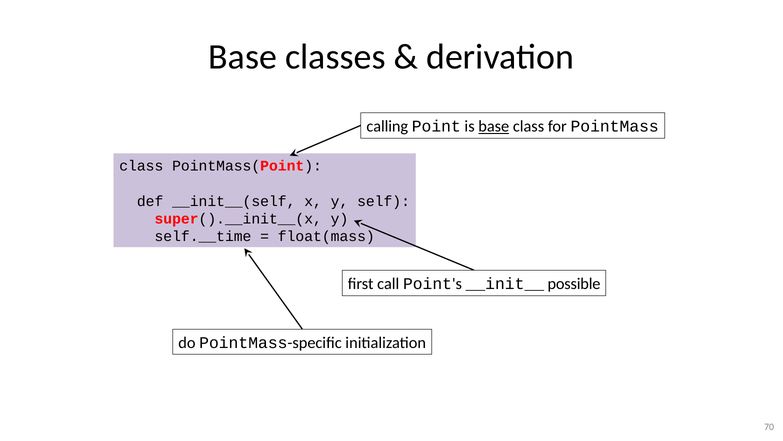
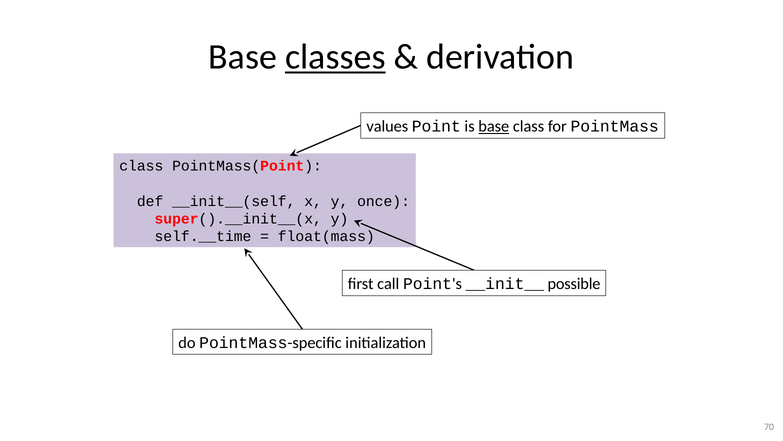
classes underline: none -> present (335, 57)
calling: calling -> values (387, 126)
self: self -> once (384, 201)
